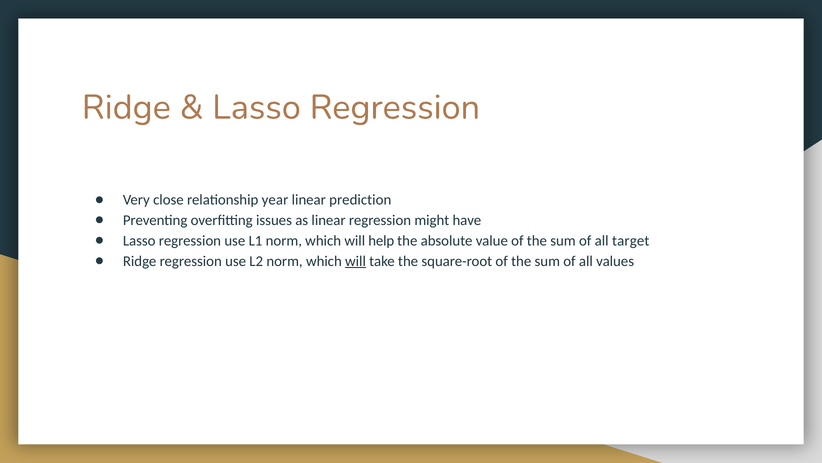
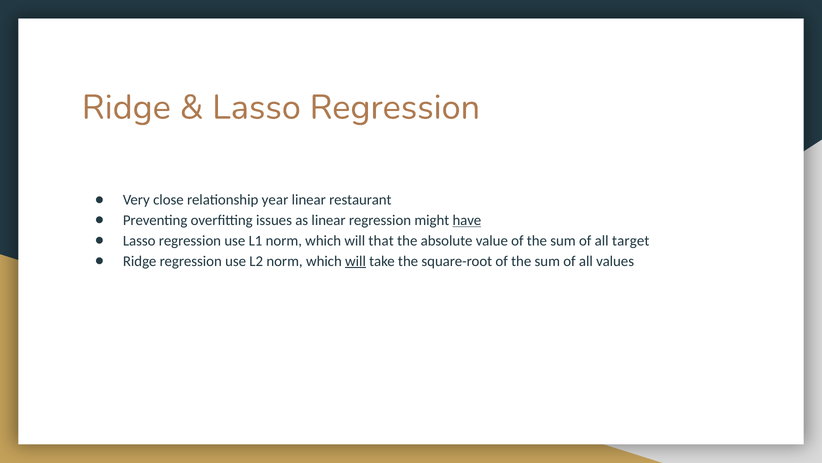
prediction: prediction -> restaurant (360, 200)
have underline: none -> present (467, 220)
help: help -> that (381, 241)
